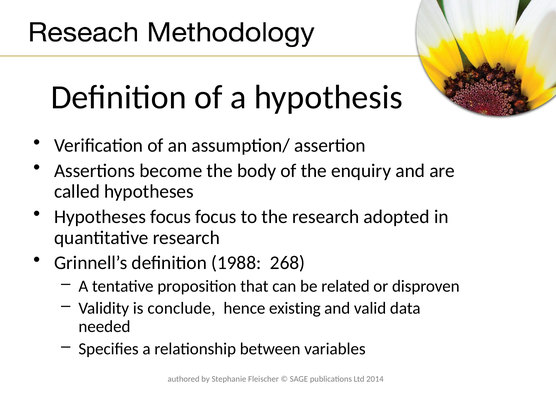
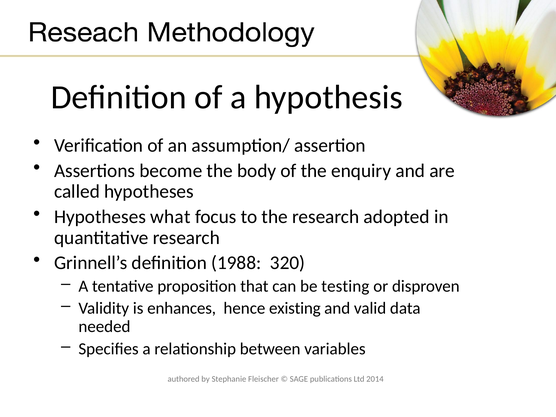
Hypotheses focus: focus -> what (170, 217)
268: 268 -> 320 (288, 263)
related: related -> testing (345, 286)
conclude: conclude -> enhances (182, 308)
